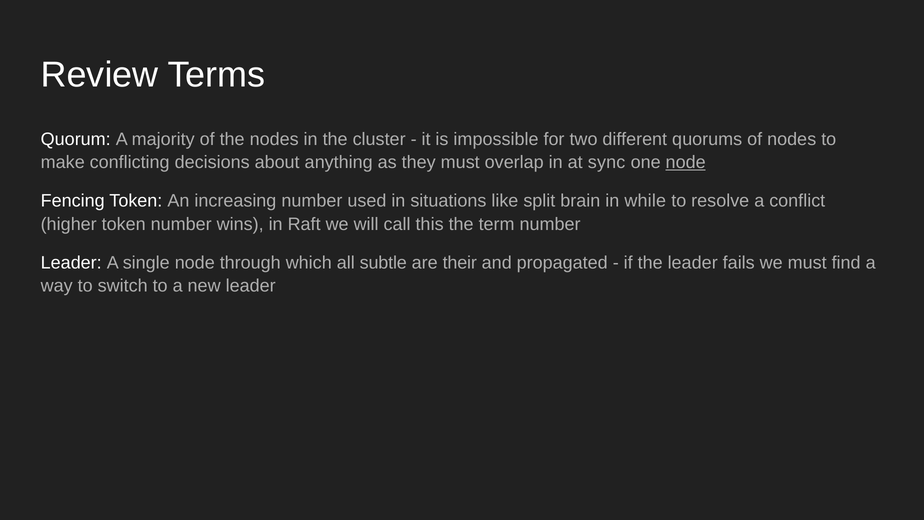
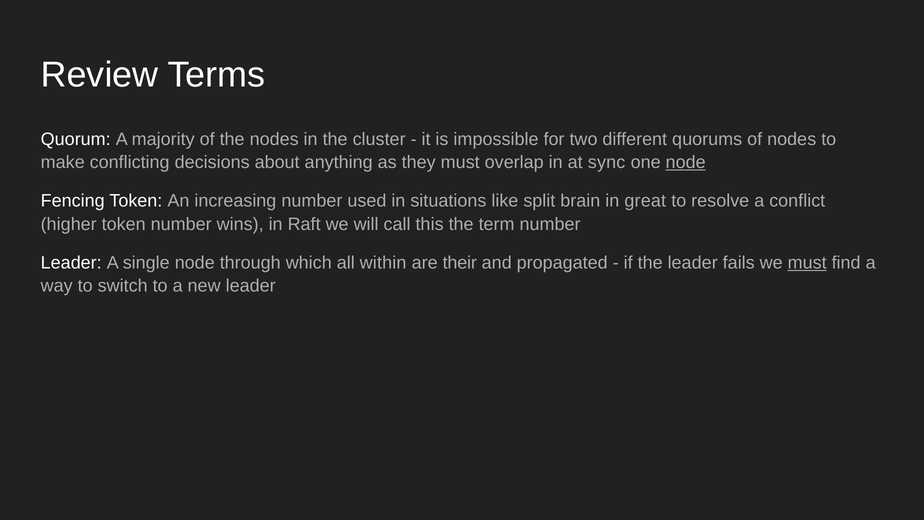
while: while -> great (645, 201)
subtle: subtle -> within (383, 263)
must underline: none -> present (807, 263)
